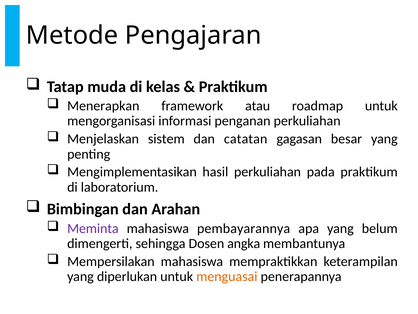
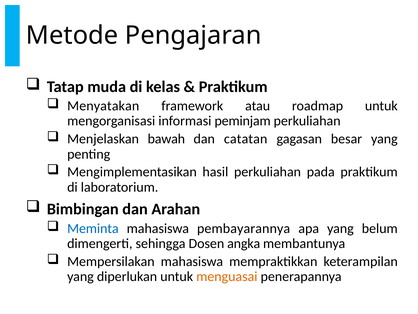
Menerapkan: Menerapkan -> Menyatakan (103, 106)
penganan: penganan -> peminjam (243, 121)
sistem: sistem -> bawah (166, 139)
Meminta colour: purple -> blue (93, 228)
